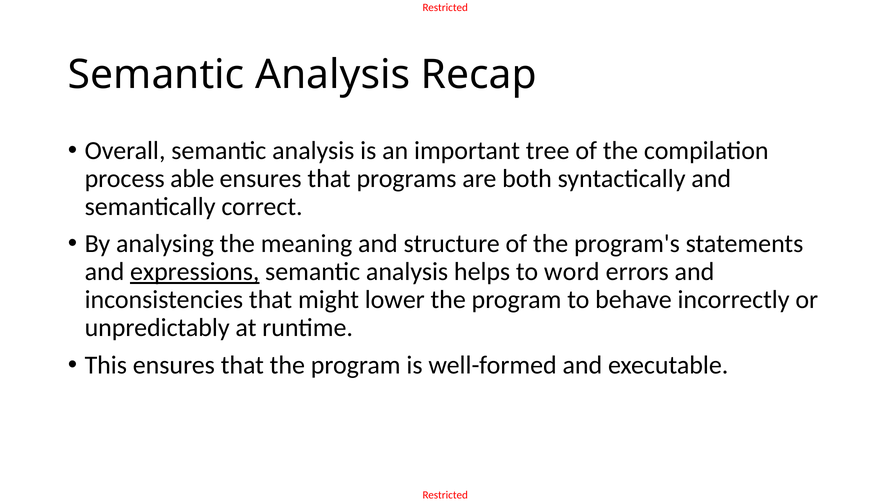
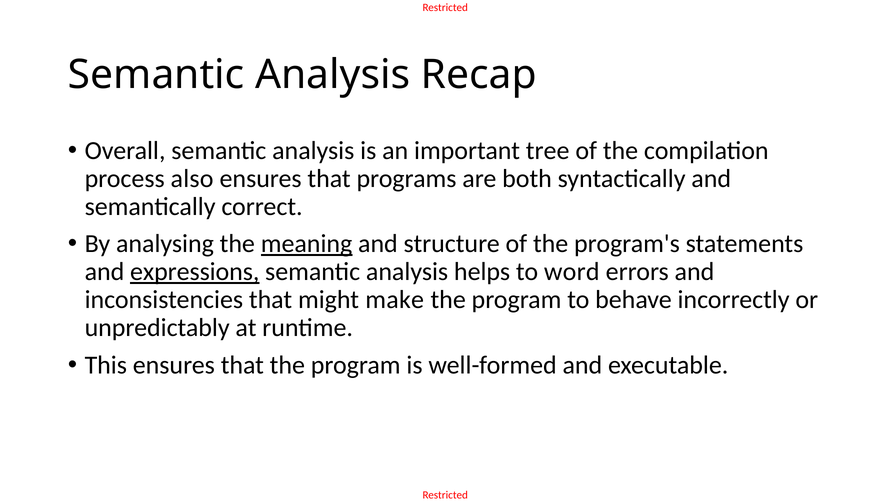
able: able -> also (192, 179)
meaning underline: none -> present (307, 244)
lower: lower -> make (395, 300)
